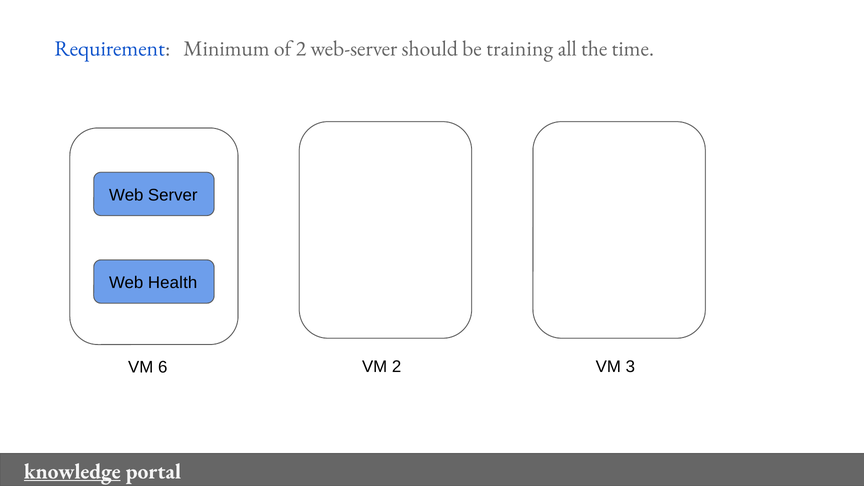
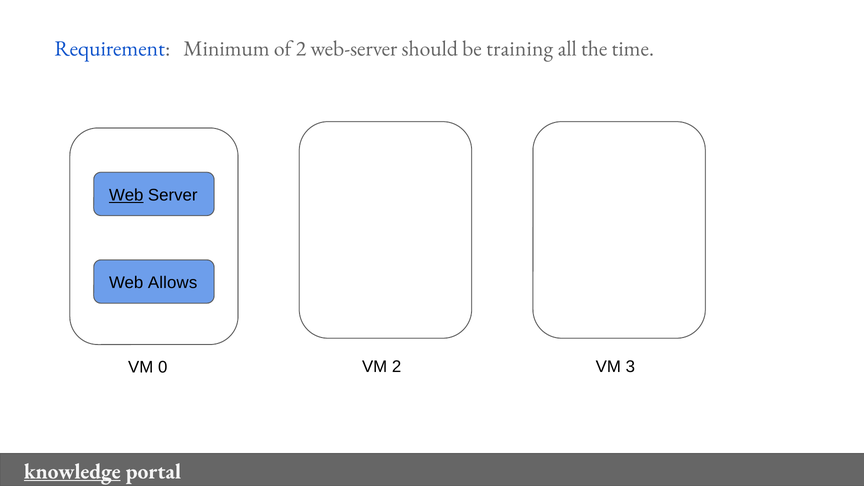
Web underline: none -> present (126, 195)
Health: Health -> Allows (173, 283)
6: 6 -> 0 (163, 367)
